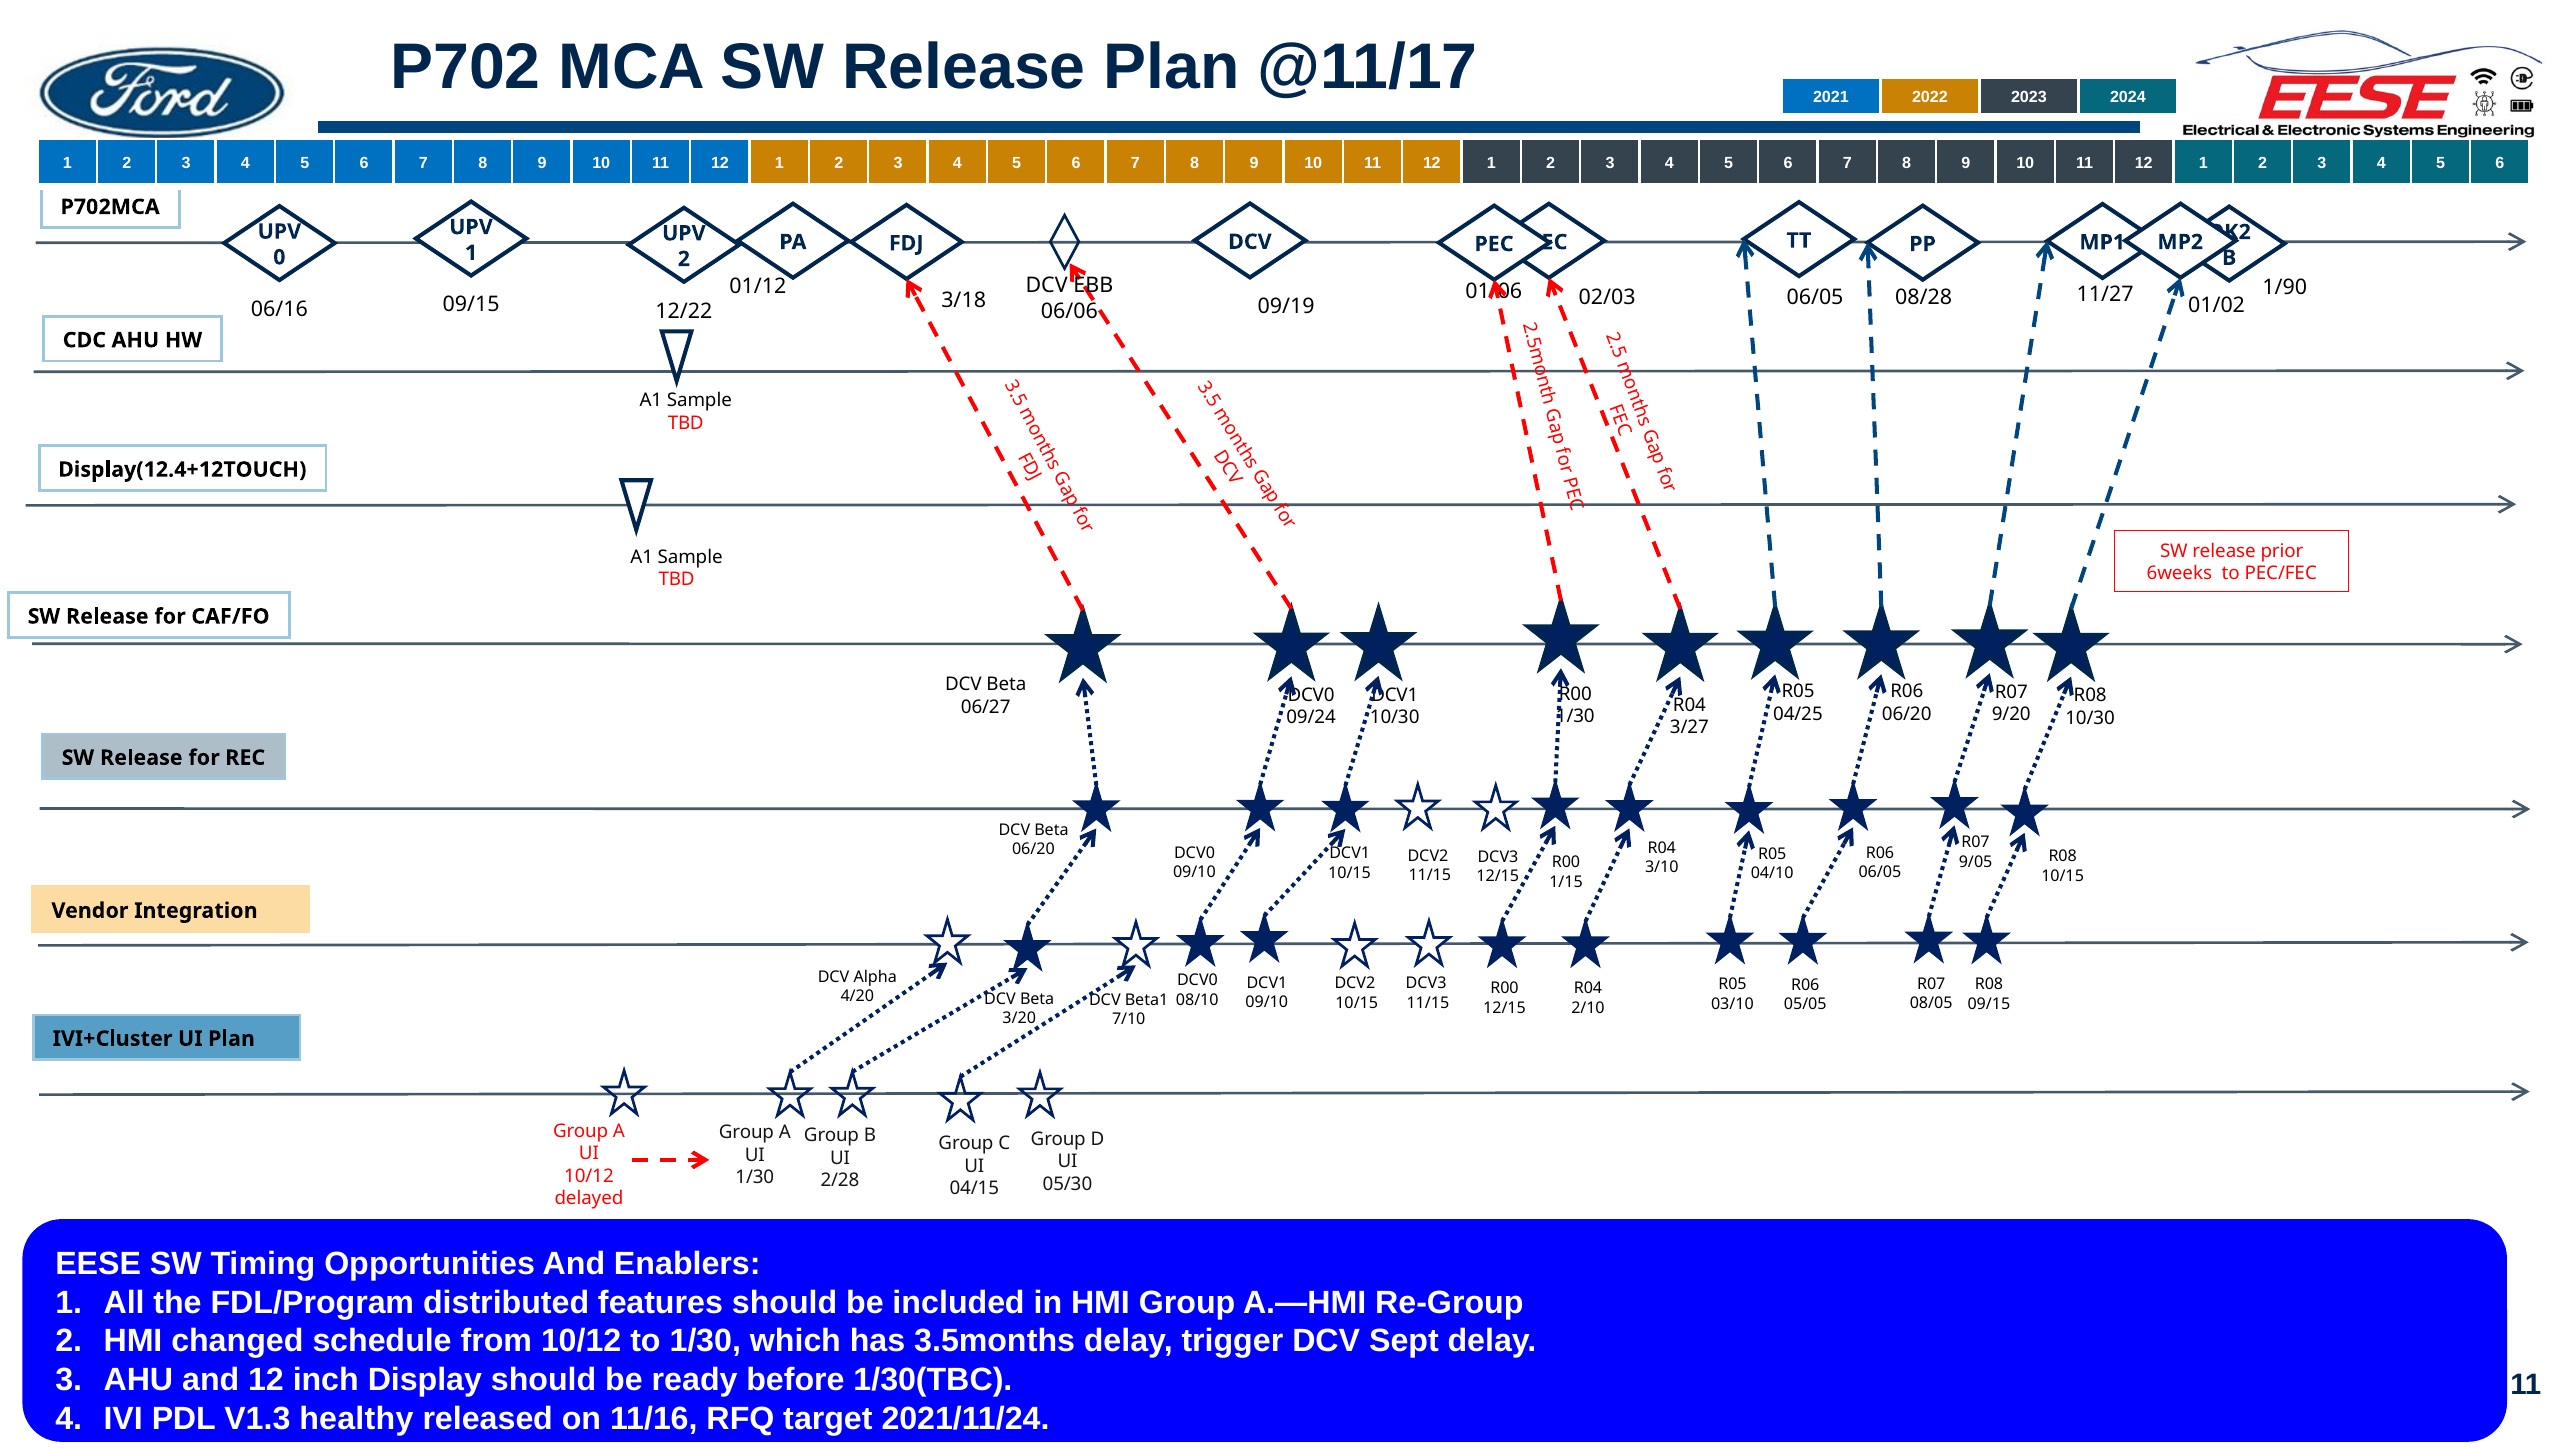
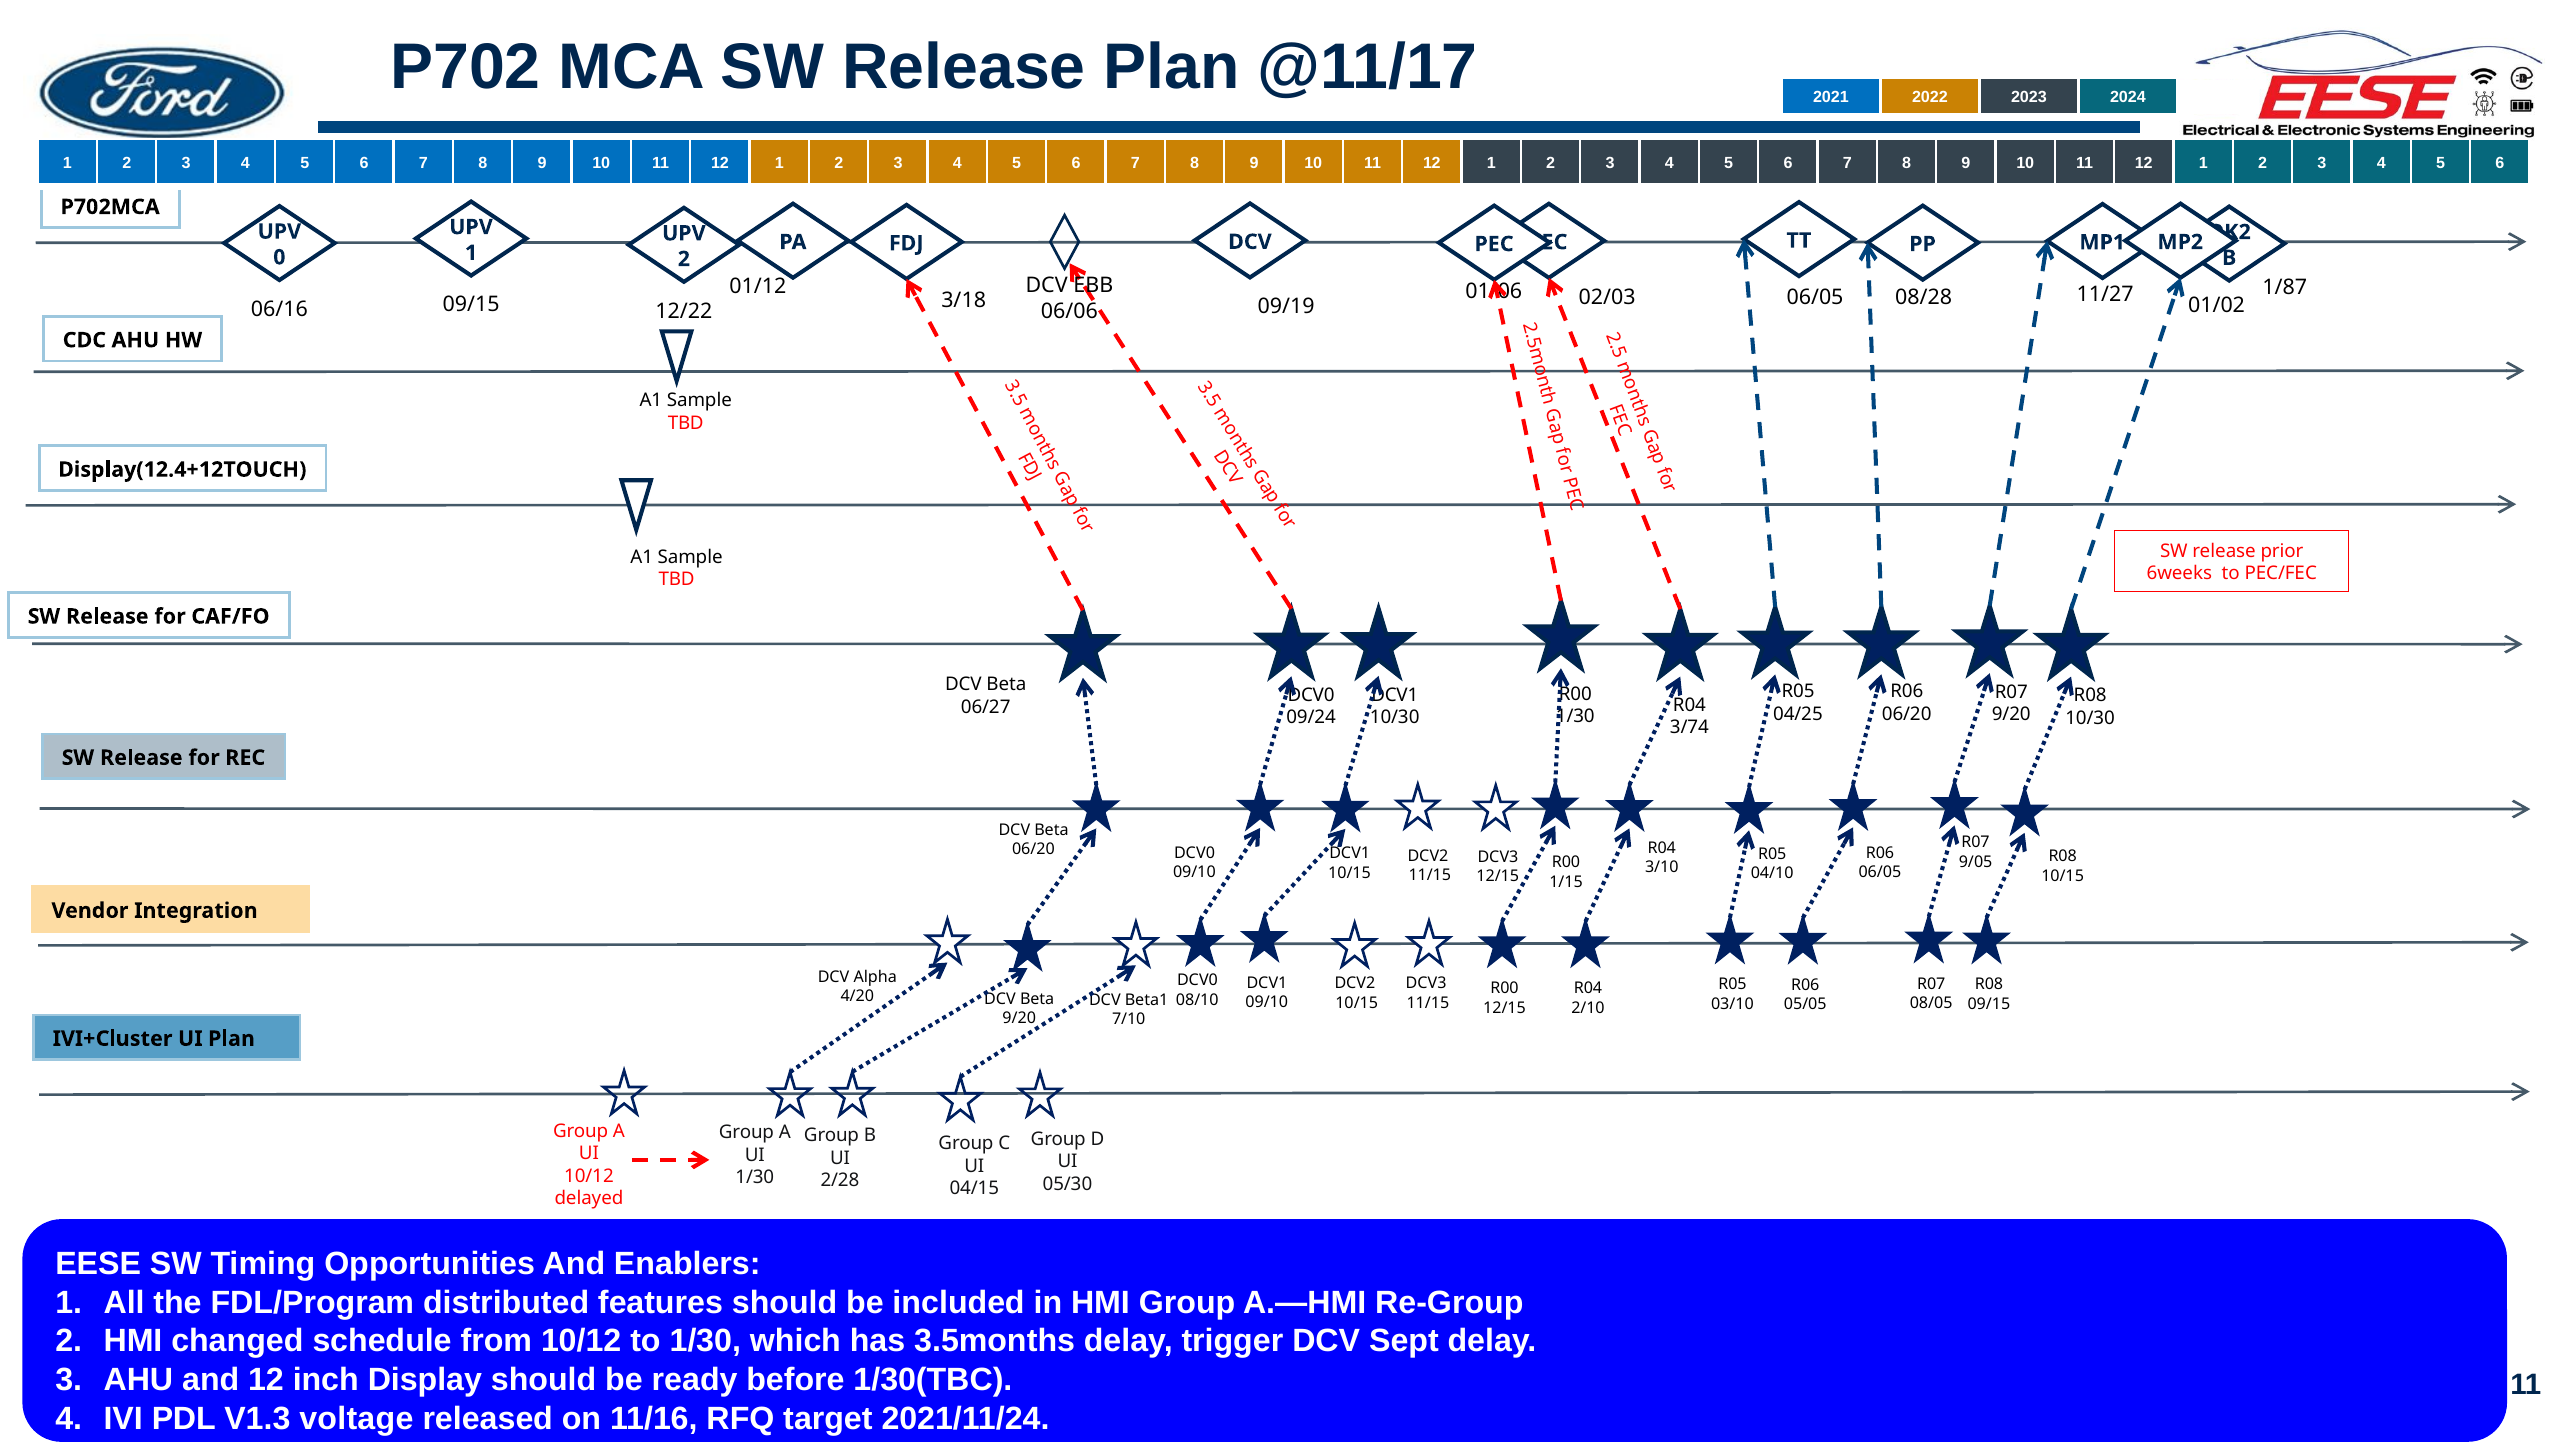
1/90: 1/90 -> 1/87 (2285, 288)
3/27: 3/27 -> 3/74 (1689, 728)
3/20: 3/20 -> 9/20 (1019, 1019)
healthy: healthy -> voltage (356, 1418)
